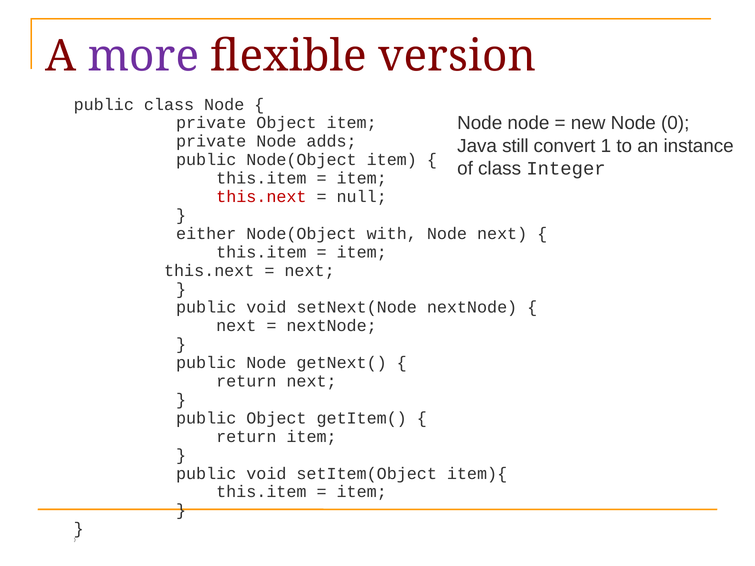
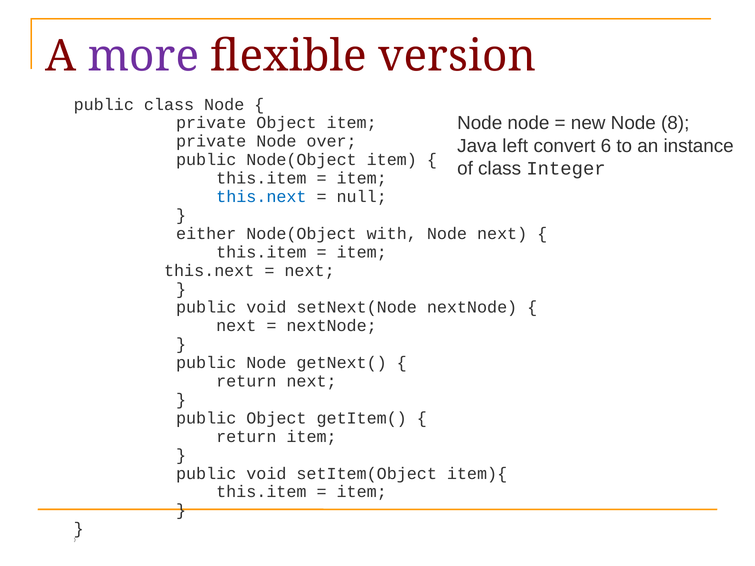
0: 0 -> 8 (675, 123)
adds: adds -> over (332, 141)
still: still -> left (515, 146)
1: 1 -> 6 (606, 146)
this.next colour: red -> blue (261, 197)
